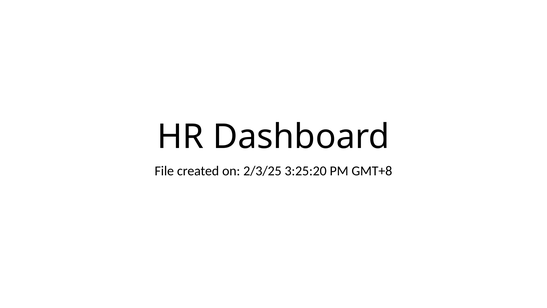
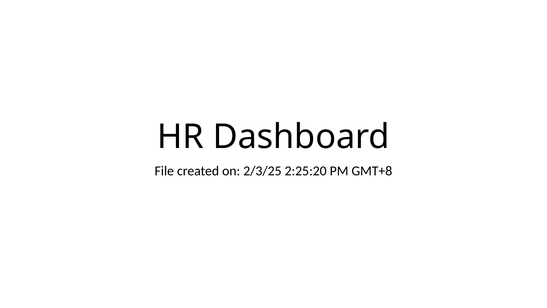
3:25:20: 3:25:20 -> 2:25:20 (306, 171)
